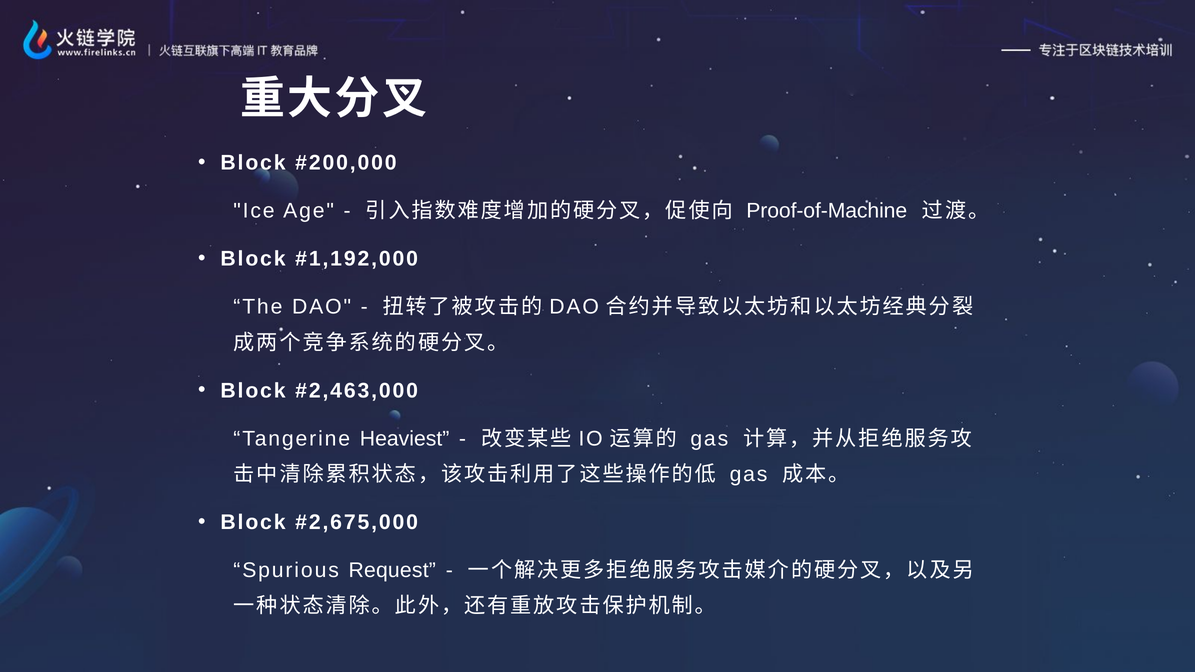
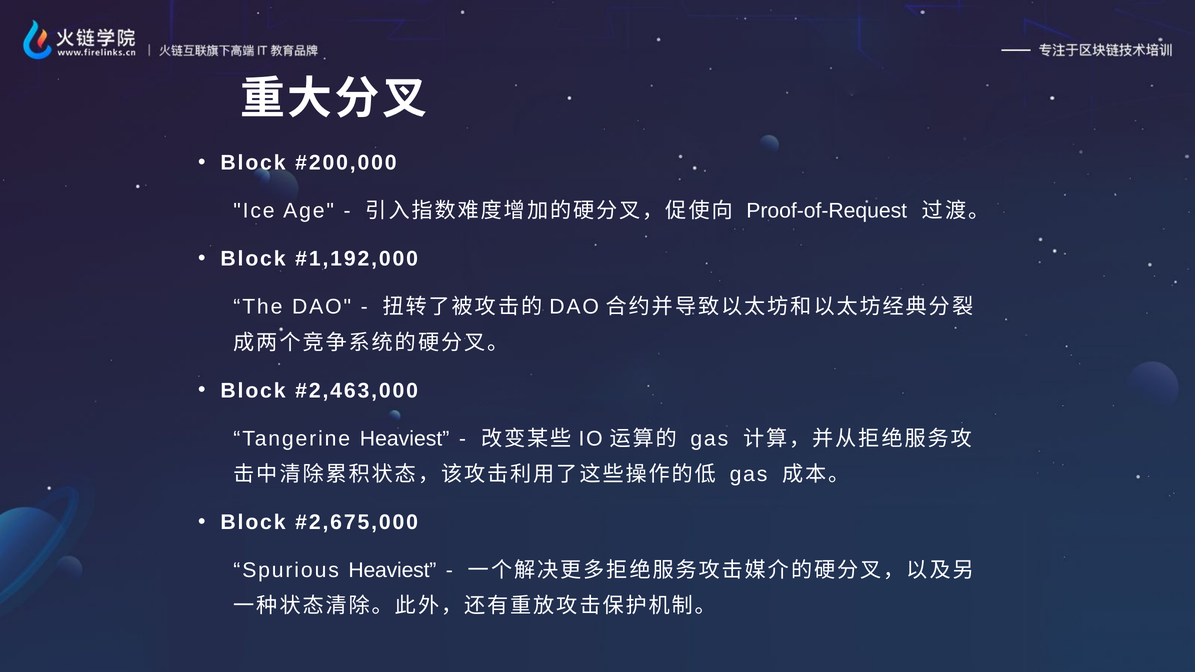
Proof-of-Machine: Proof-of-Machine -> Proof-of-Request (827, 211)
Spurious Request: Request -> Heaviest (392, 570)
